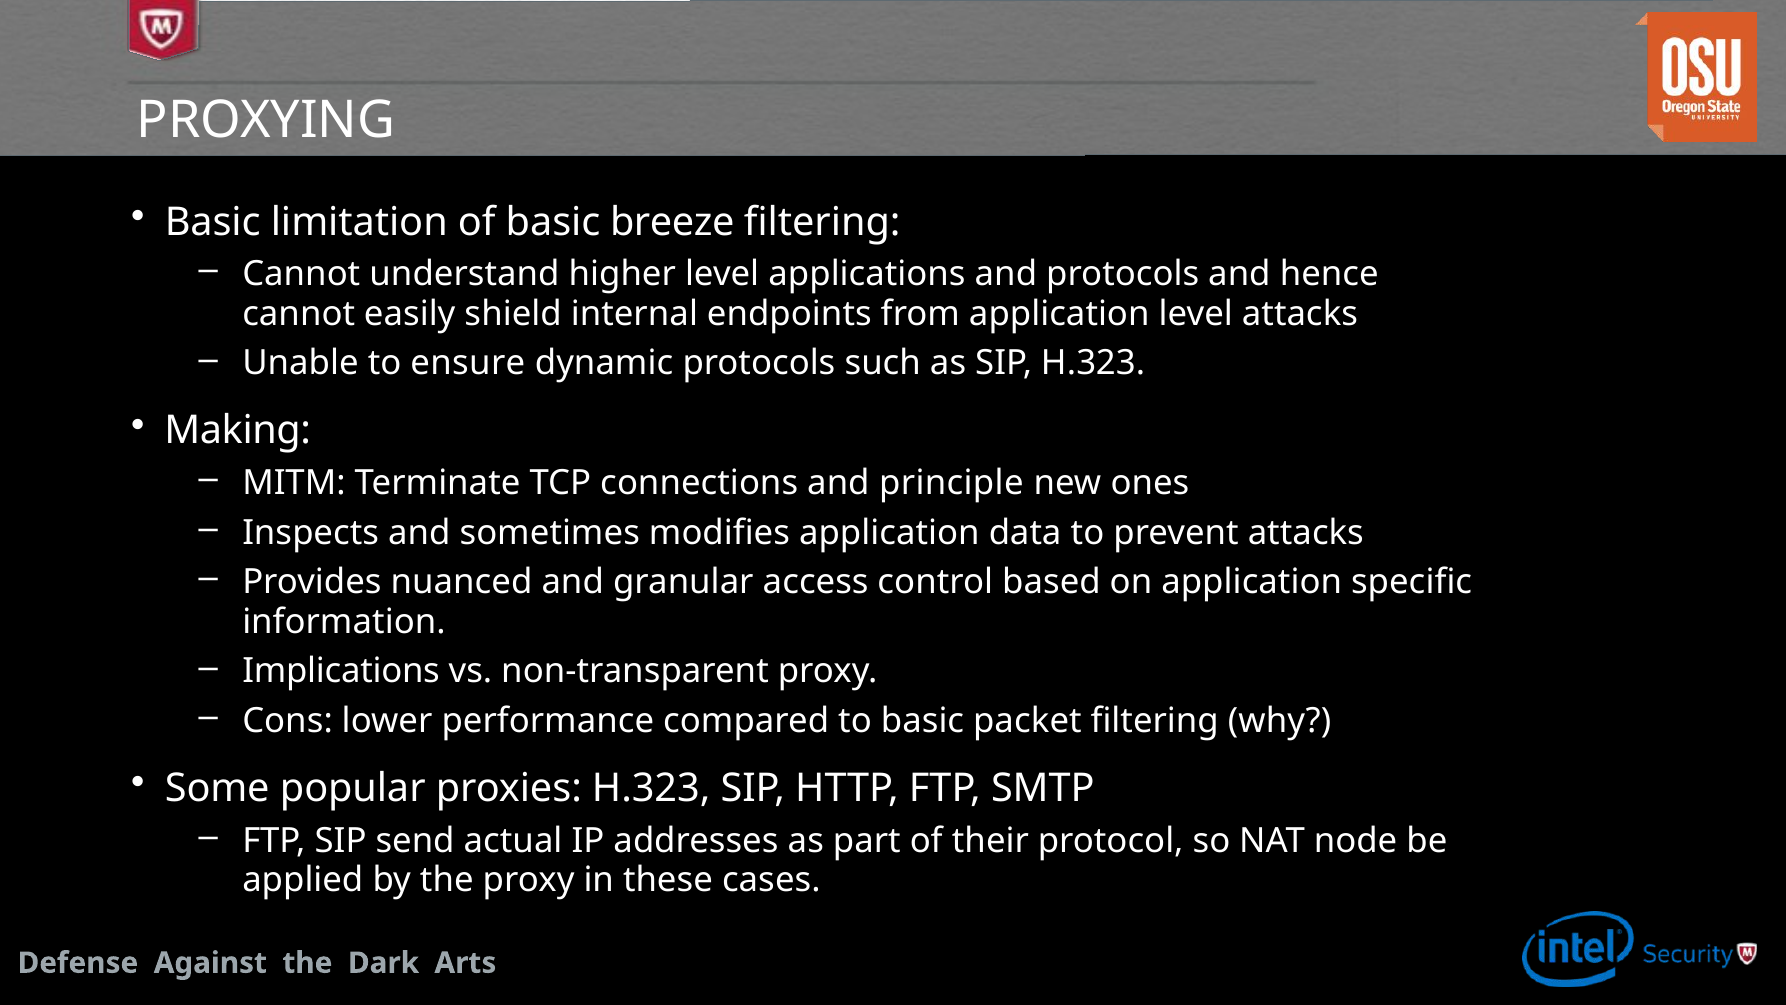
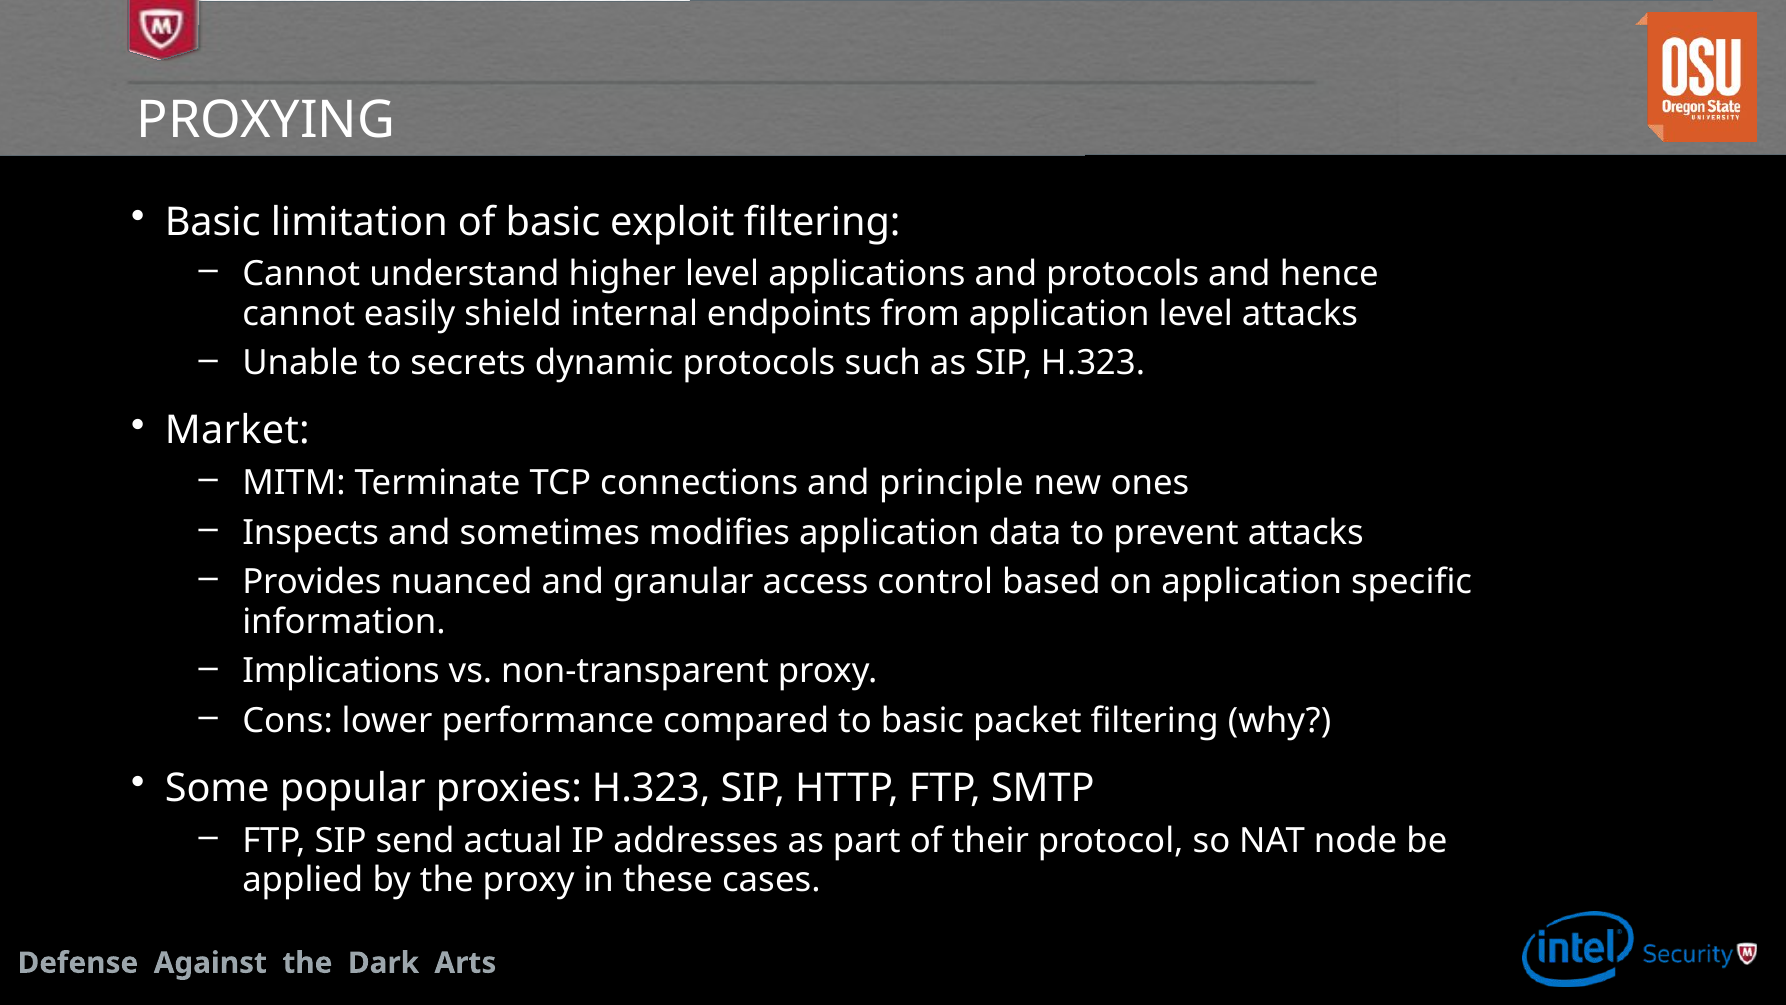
breeze: breeze -> exploit (672, 222)
ensure: ensure -> secrets (468, 363)
Making: Making -> Market (237, 431)
